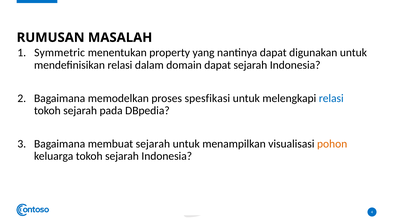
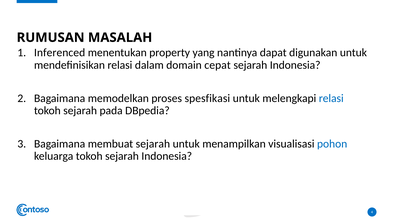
Symmetric: Symmetric -> Inferenced (60, 53)
domain dapat: dapat -> cepat (218, 65)
pohon colour: orange -> blue (332, 143)
